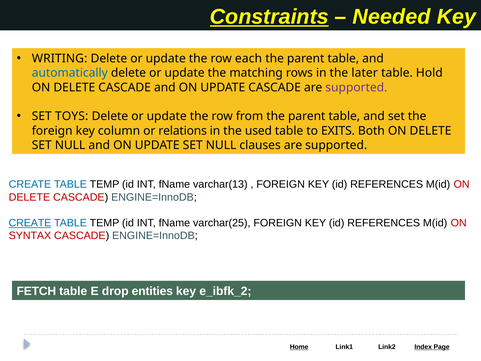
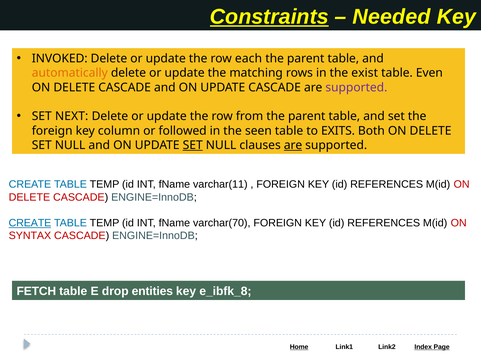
WRITING: WRITING -> INVOKED (60, 59)
automatically colour: blue -> orange (70, 73)
later: later -> exist (365, 73)
Hold: Hold -> Even (429, 73)
TOYS: TOYS -> NEXT (72, 116)
relations: relations -> followed (183, 131)
used: used -> seen (258, 131)
SET underline: none -> present (193, 145)
are underline: none -> present (293, 145)
varchar(13: varchar(13 -> varchar(11 (220, 184)
varchar(25: varchar(25 -> varchar(70 (222, 223)
e_ibfk_2: e_ibfk_2 -> e_ibfk_8 (225, 291)
